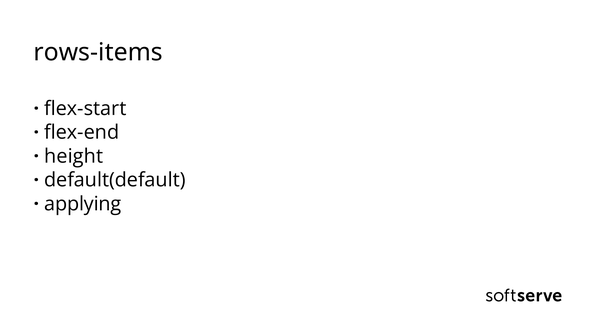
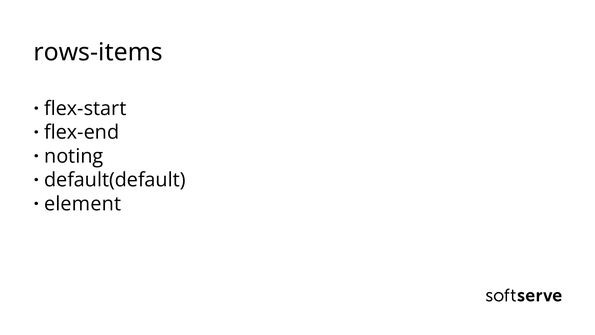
height: height -> noting (74, 156)
applying: applying -> element (83, 204)
